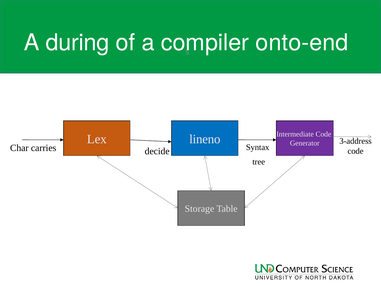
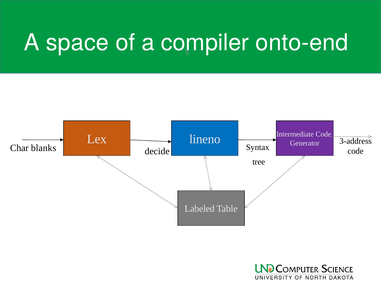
during: during -> space (77, 43)
carries: carries -> blanks (44, 148)
Storage: Storage -> Labeled (200, 209)
